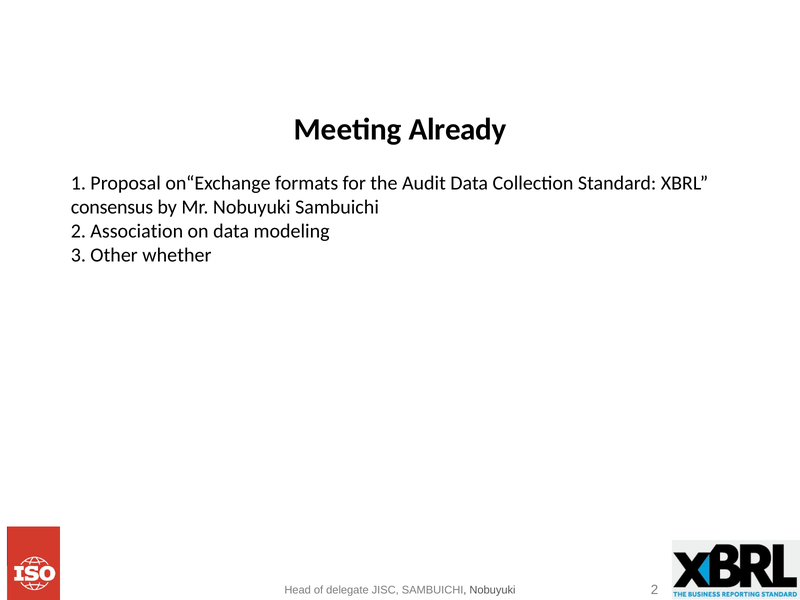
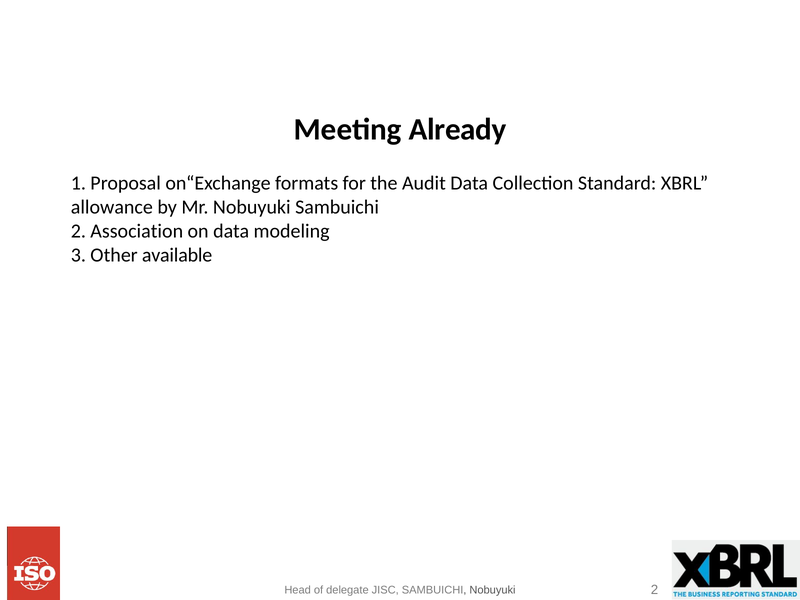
consensus: consensus -> allowance (112, 207)
whether: whether -> available (177, 255)
